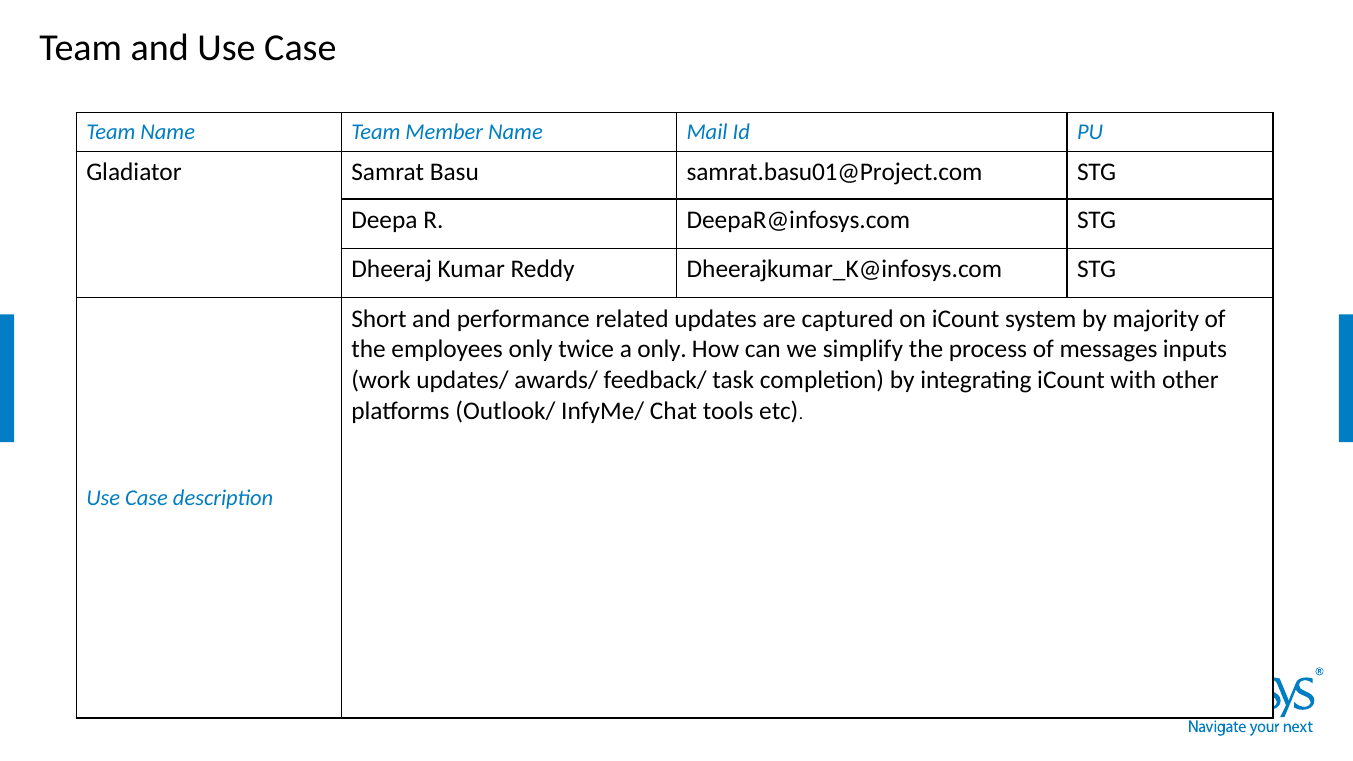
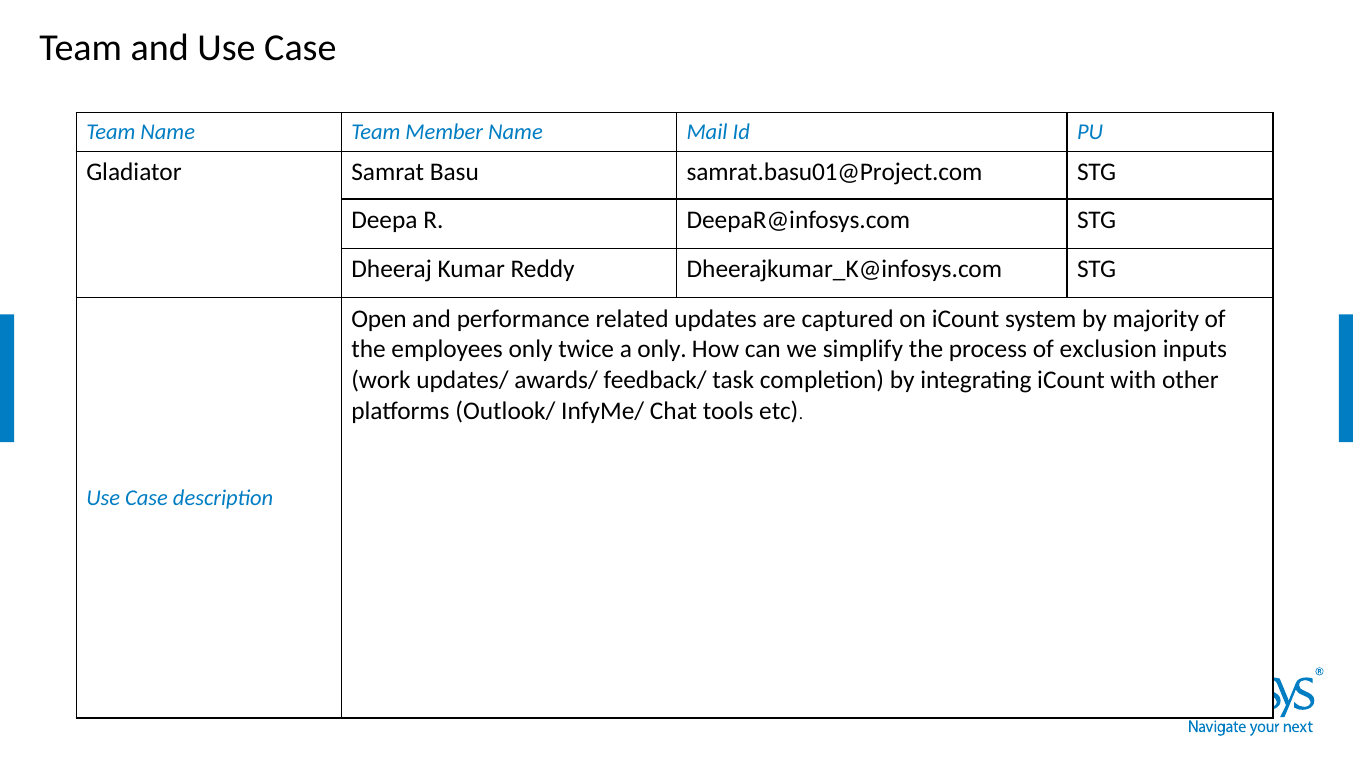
Short: Short -> Open (379, 319)
messages: messages -> exclusion (1108, 350)
